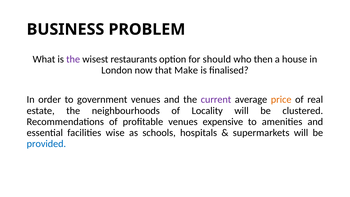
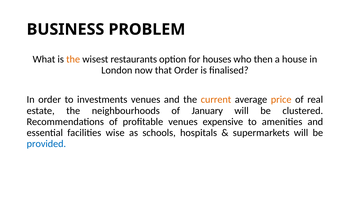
the colour: purple -> orange (73, 59)
should: should -> houses (217, 59)
that Make: Make -> Order (186, 70)
government: government -> investments (102, 100)
current colour: purple -> orange (216, 100)
Locality: Locality -> January (207, 111)
